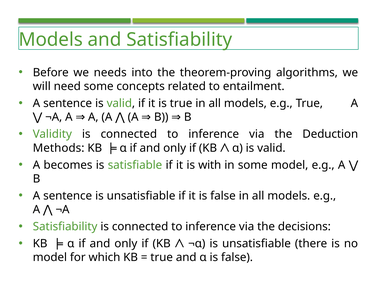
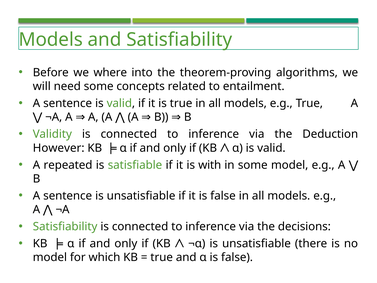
needs: needs -> where (110, 72)
Methods: Methods -> However (59, 148)
becomes: becomes -> repeated (68, 165)
